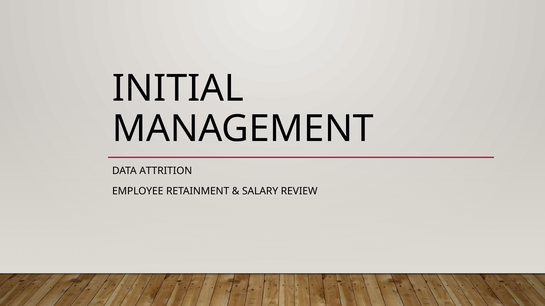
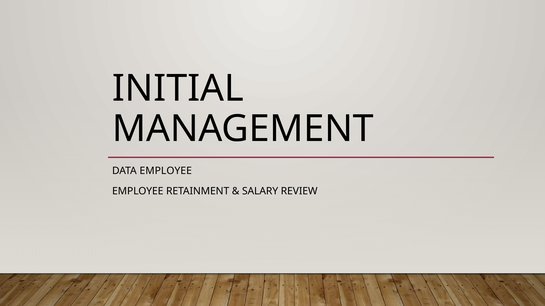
DATA ATTRITION: ATTRITION -> EMPLOYEE (166, 171)
